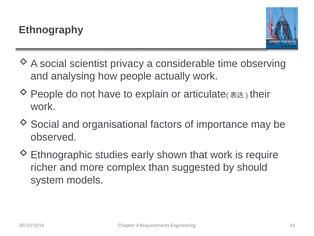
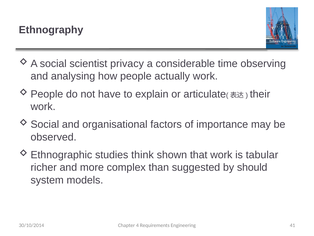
early: early -> think (142, 155)
require: require -> tabular (262, 155)
